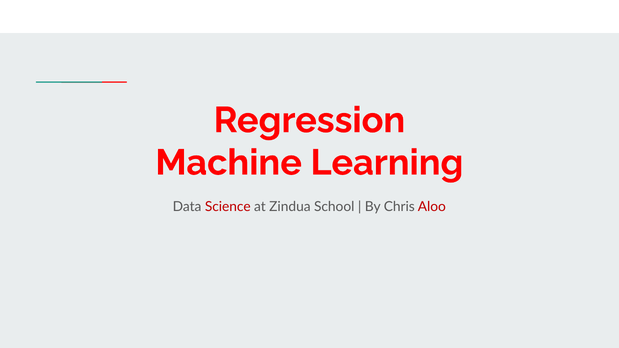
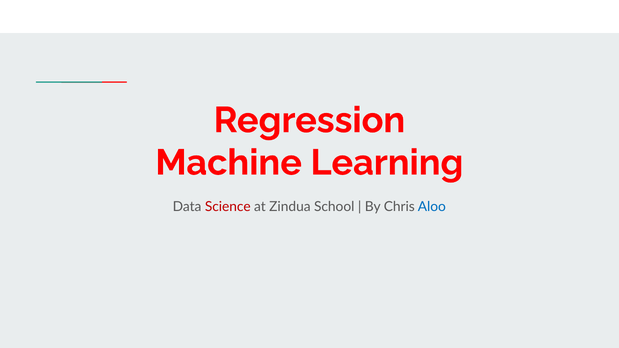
Aloo colour: red -> blue (432, 207)
